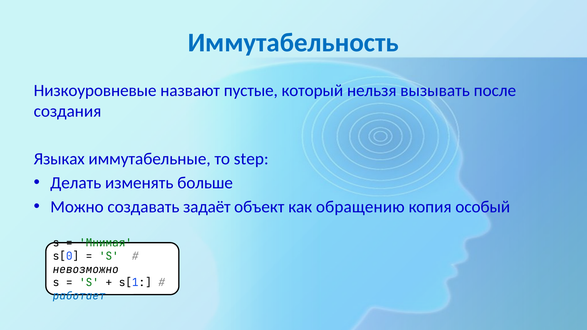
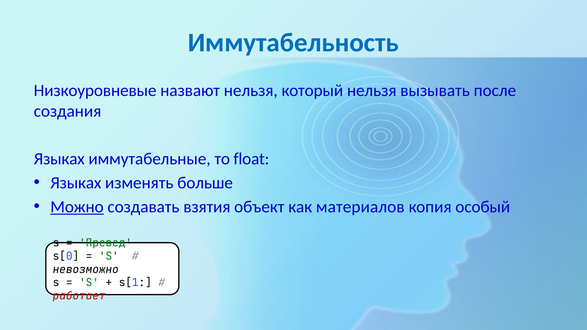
назвают пустые: пустые -> нельзя (251, 91)
step: step -> float (251, 159)
Делать: Делать -> Языках (76, 183)
Можно underline: none -> present (77, 207)
задаёт: задаёт -> взятия (207, 207)
обращению: обращению -> материалов (360, 207)
Мнимая: Мнимая -> Превед (106, 243)
работает colour: blue -> red (79, 296)
